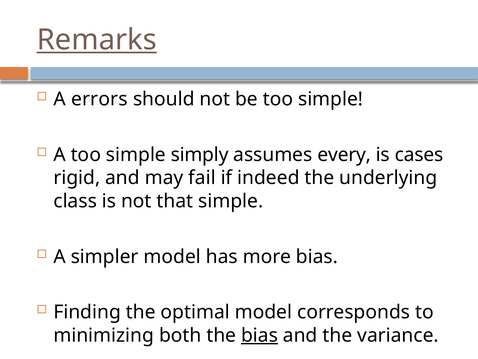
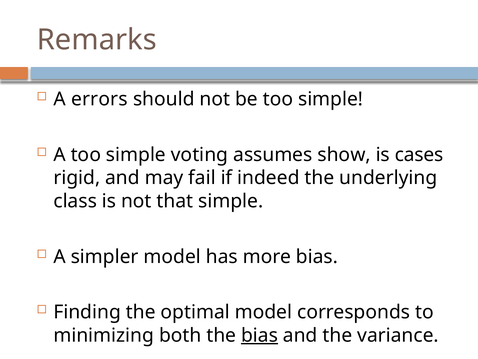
Remarks underline: present -> none (97, 40)
simply: simply -> voting (199, 154)
every: every -> show (344, 154)
